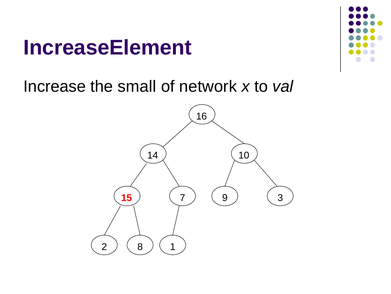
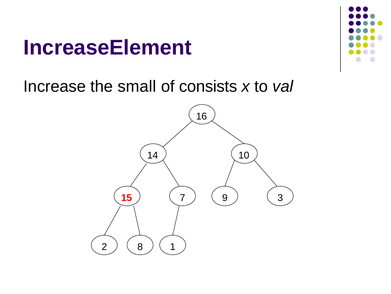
network: network -> consists (208, 86)
